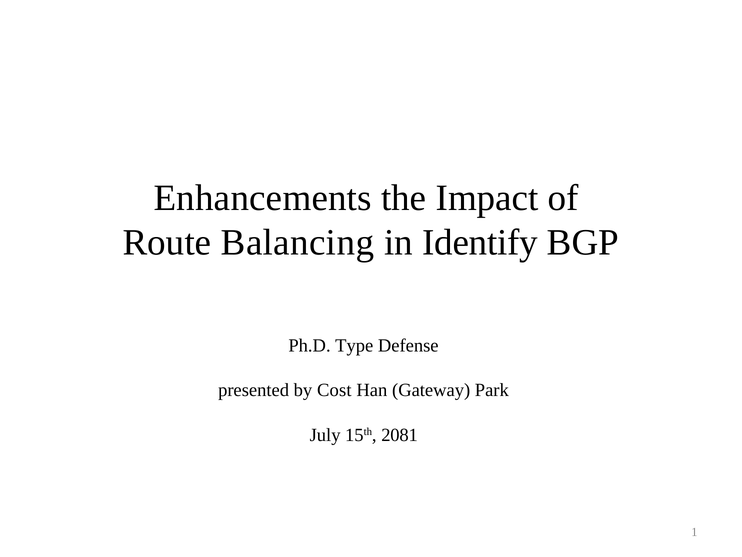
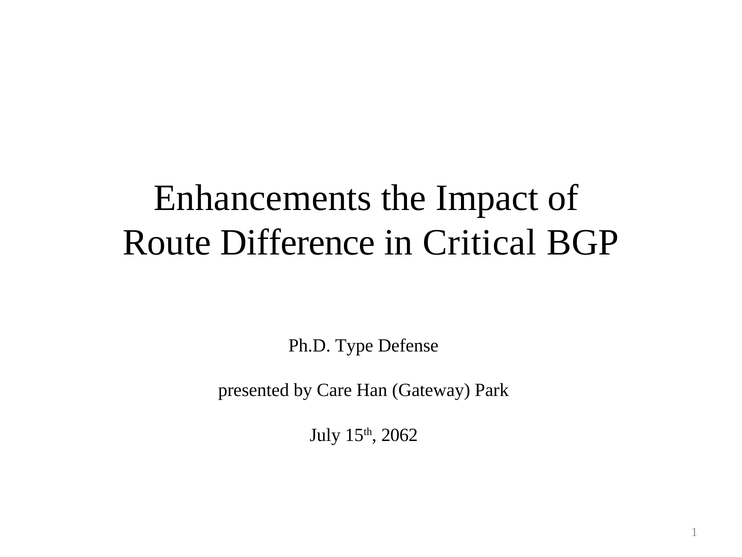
Balancing: Balancing -> Difference (298, 242)
Identify: Identify -> Critical (480, 242)
Cost: Cost -> Care (334, 390)
2081: 2081 -> 2062 (400, 435)
